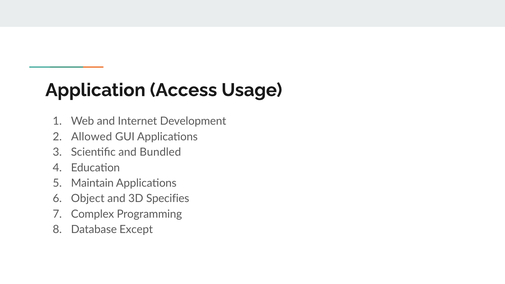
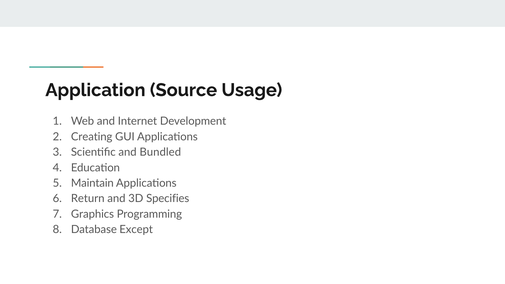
Access: Access -> Source (183, 90)
Allowed: Allowed -> Creating (92, 137)
Object: Object -> Return (88, 199)
Complex: Complex -> Graphics (92, 214)
